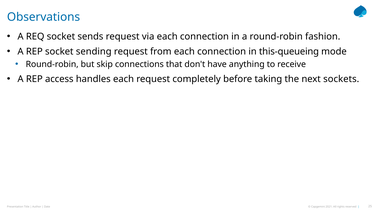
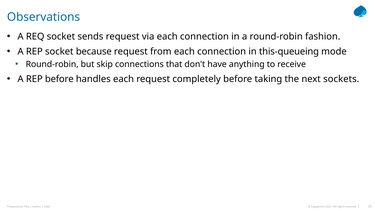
sending: sending -> because (94, 52)
REP access: access -> before (59, 79)
